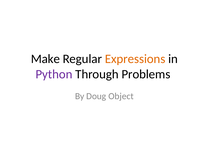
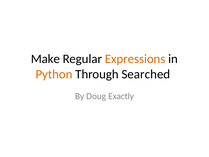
Python colour: purple -> orange (54, 74)
Problems: Problems -> Searched (146, 74)
Object: Object -> Exactly (121, 96)
